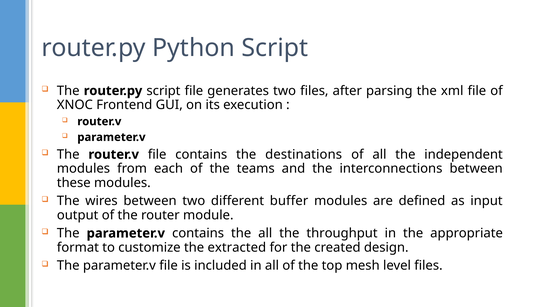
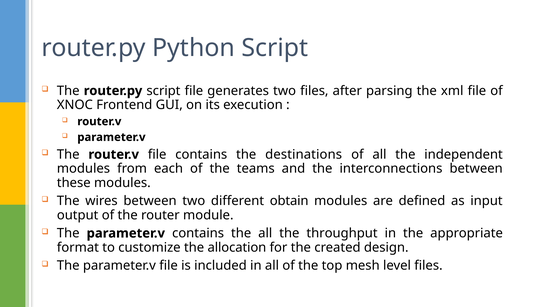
buffer: buffer -> obtain (289, 201)
extracted: extracted -> allocation (237, 247)
